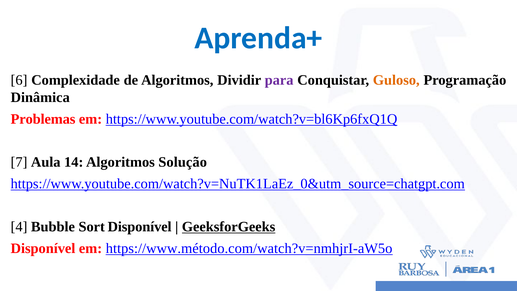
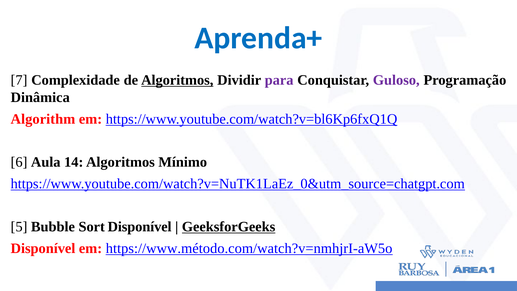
6: 6 -> 7 (19, 80)
Algoritmos underline: none -> present (177, 80)
Guloso colour: orange -> purple (396, 80)
Problemas: Problemas -> Algorithm (43, 119)
7: 7 -> 6 (19, 162)
Solução: Solução -> Mínimo (183, 162)
4: 4 -> 5 (19, 227)
